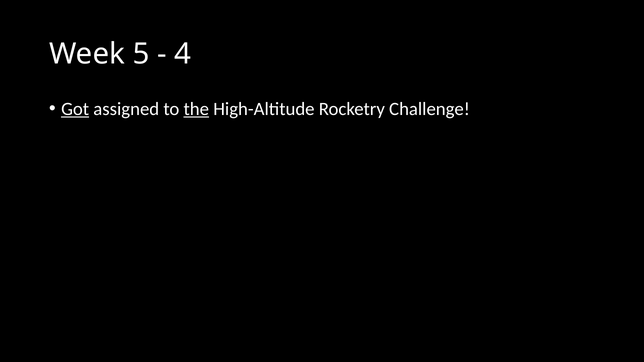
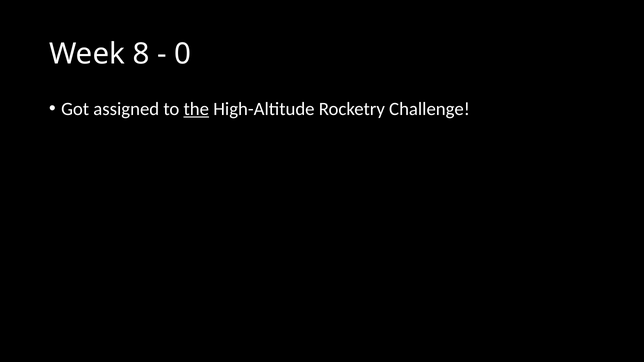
5: 5 -> 8 (141, 54)
4: 4 -> 0 (183, 54)
Got underline: present -> none (75, 109)
